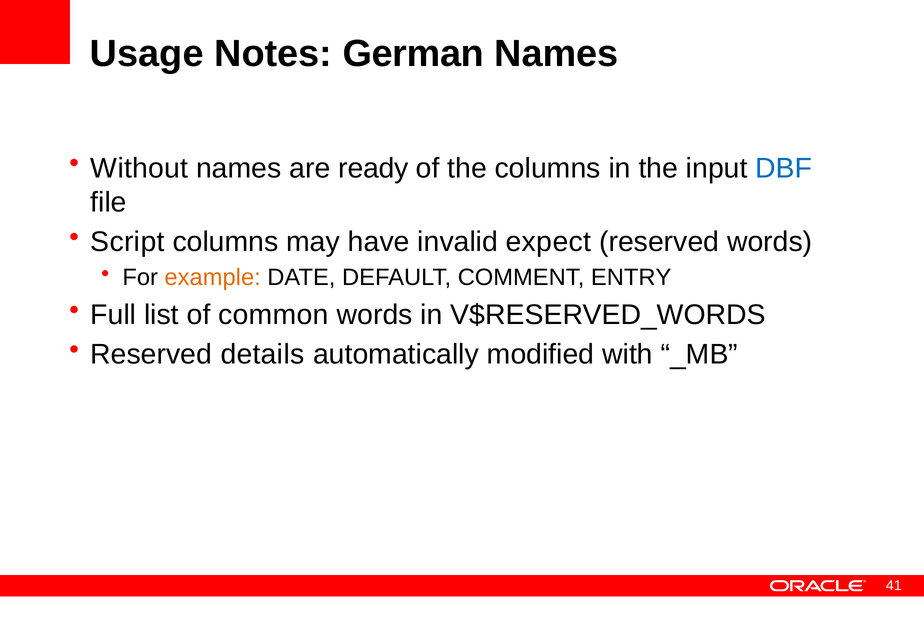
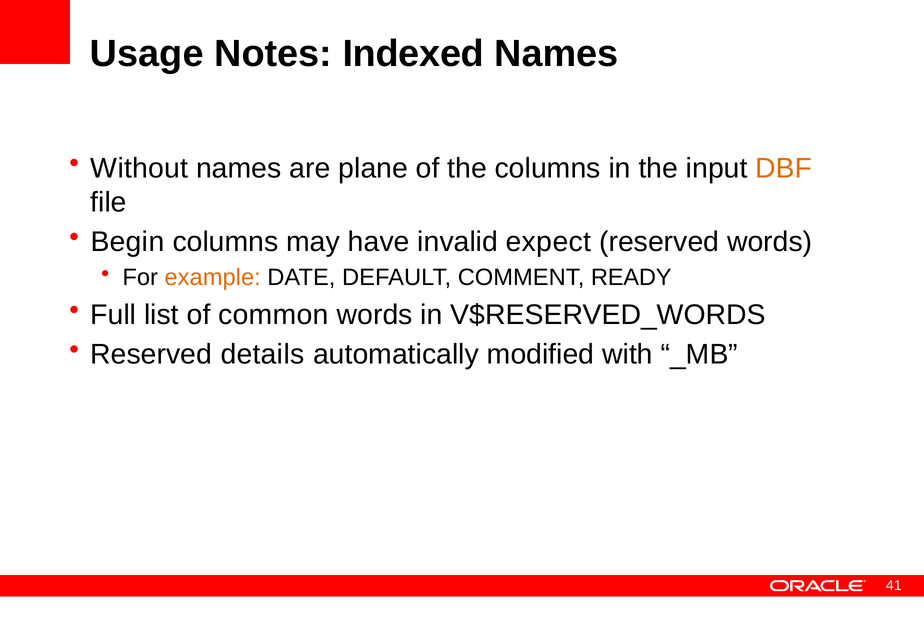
German: German -> Indexed (413, 54)
ready: ready -> plane (373, 168)
DBF colour: blue -> orange (784, 168)
Script: Script -> Begin (127, 242)
ENTRY: ENTRY -> READY (631, 278)
